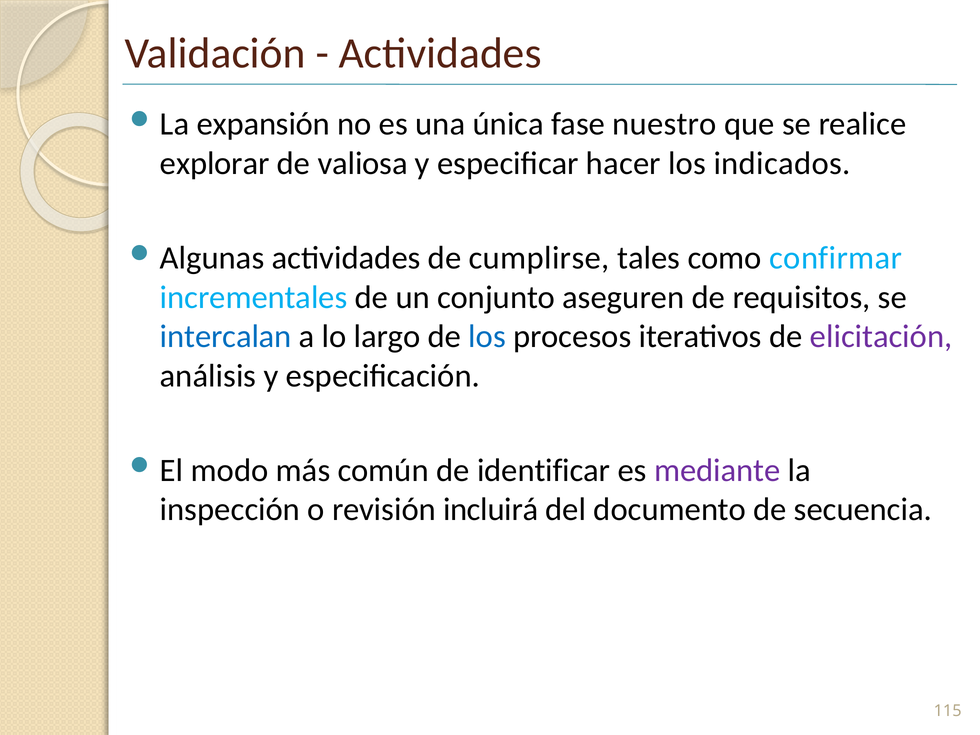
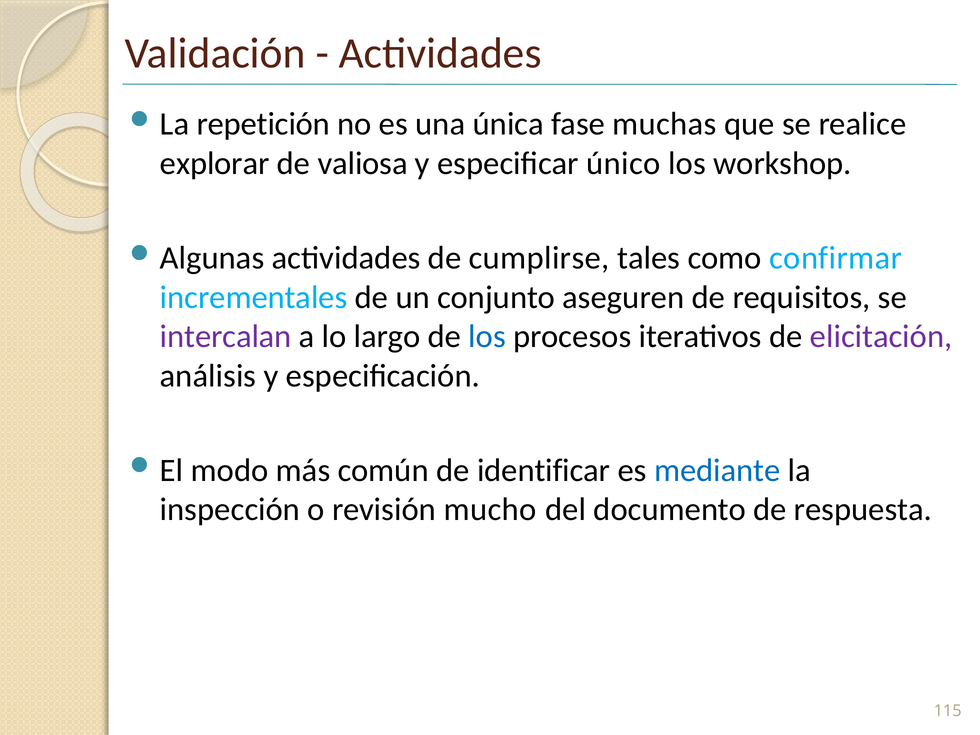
expansión: expansión -> repetición (263, 124)
nuestro: nuestro -> muchas (664, 124)
hacer: hacer -> único (623, 163)
indicados: indicados -> workshop (782, 163)
intercalan colour: blue -> purple (226, 337)
mediante colour: purple -> blue (717, 470)
incluirá: incluirá -> mucho (490, 510)
secuencia: secuencia -> respuesta (863, 510)
